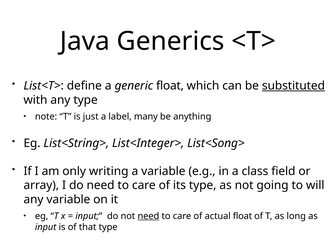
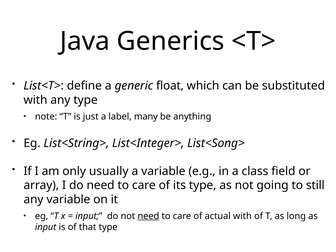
substituted underline: present -> none (293, 86)
writing: writing -> usually (109, 171)
will: will -> still (315, 185)
actual float: float -> with (242, 216)
